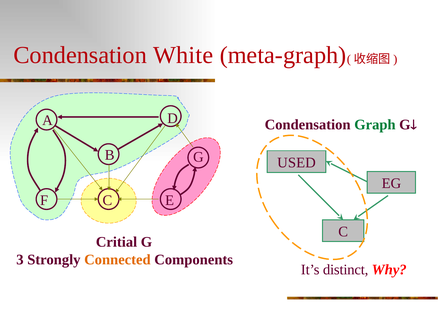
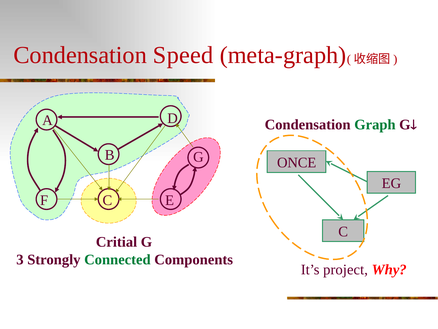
White: White -> Speed (183, 55)
USED: USED -> ONCE (297, 162)
Connected colour: orange -> green (117, 259)
distinct: distinct -> project (346, 269)
